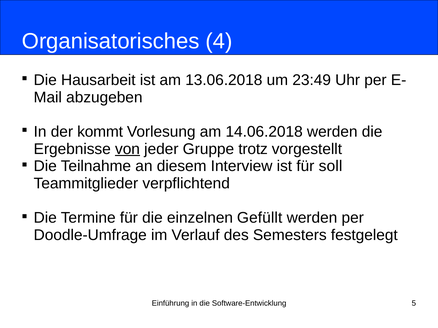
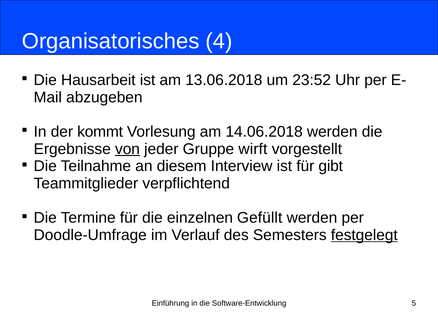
23:49: 23:49 -> 23:52 (312, 80)
trotz: trotz -> wirft (253, 149)
soll: soll -> gibt (331, 166)
festgelegt underline: none -> present (364, 235)
